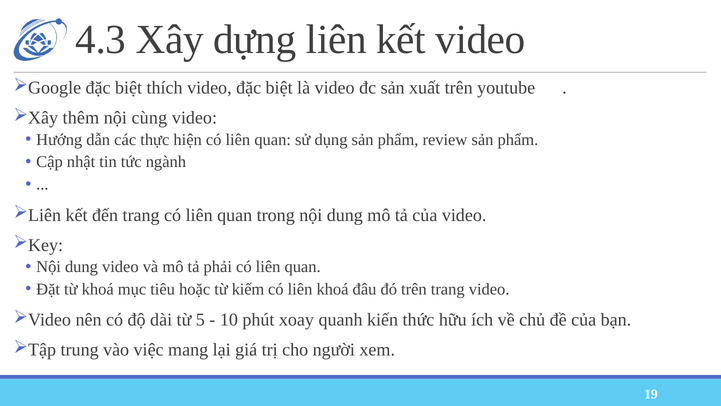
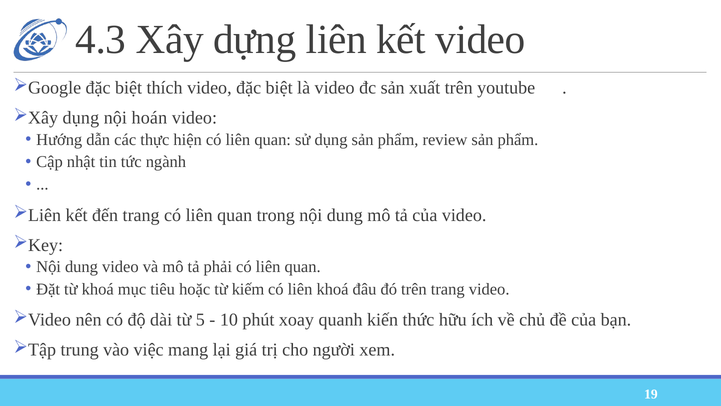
thêm: thêm -> dụng (81, 118)
cùng: cùng -> hoán (149, 118)
